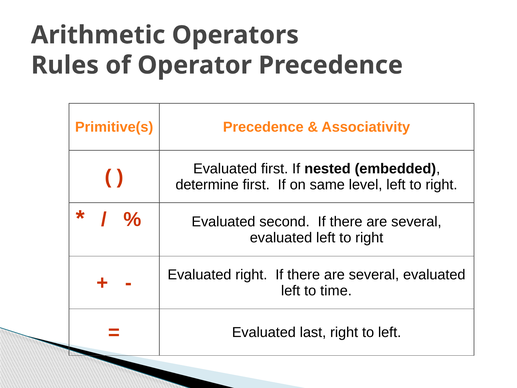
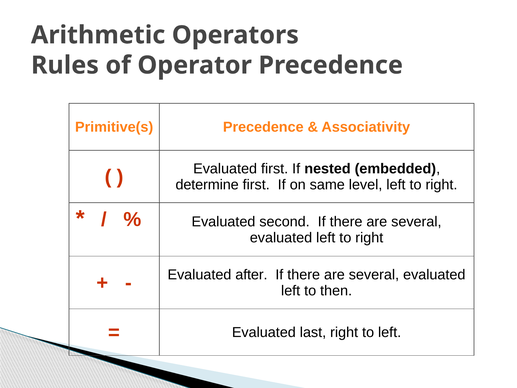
Evaluated right: right -> after (251, 275)
time: time -> then (336, 291)
